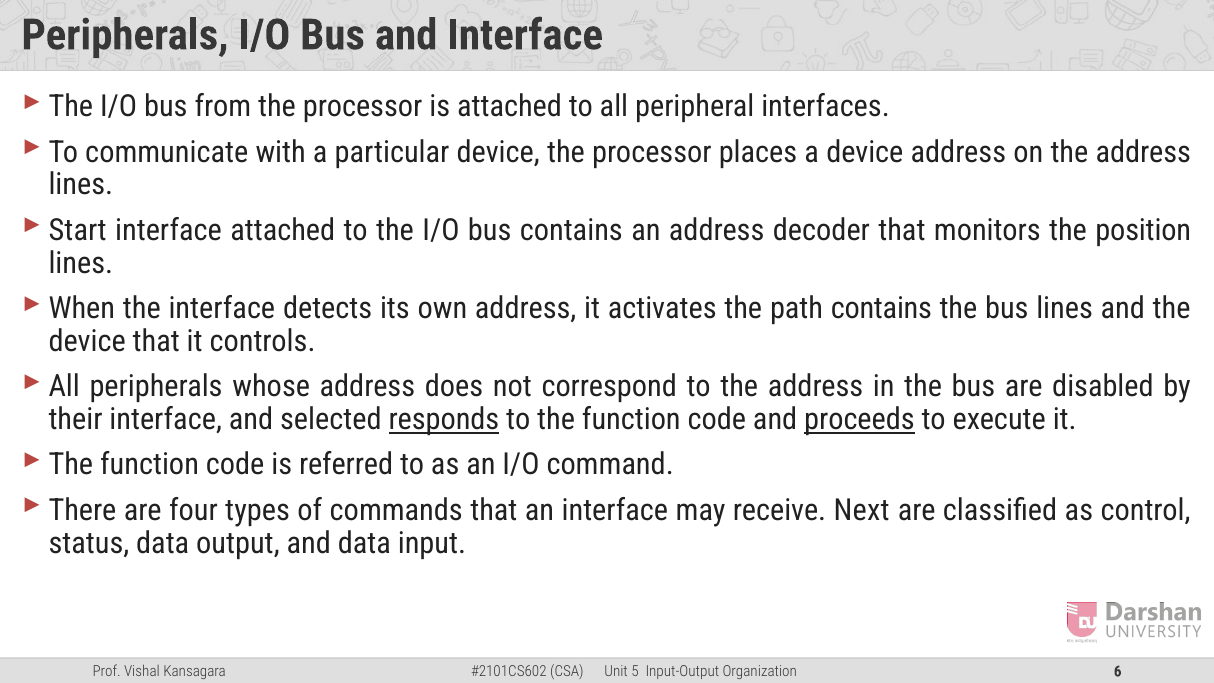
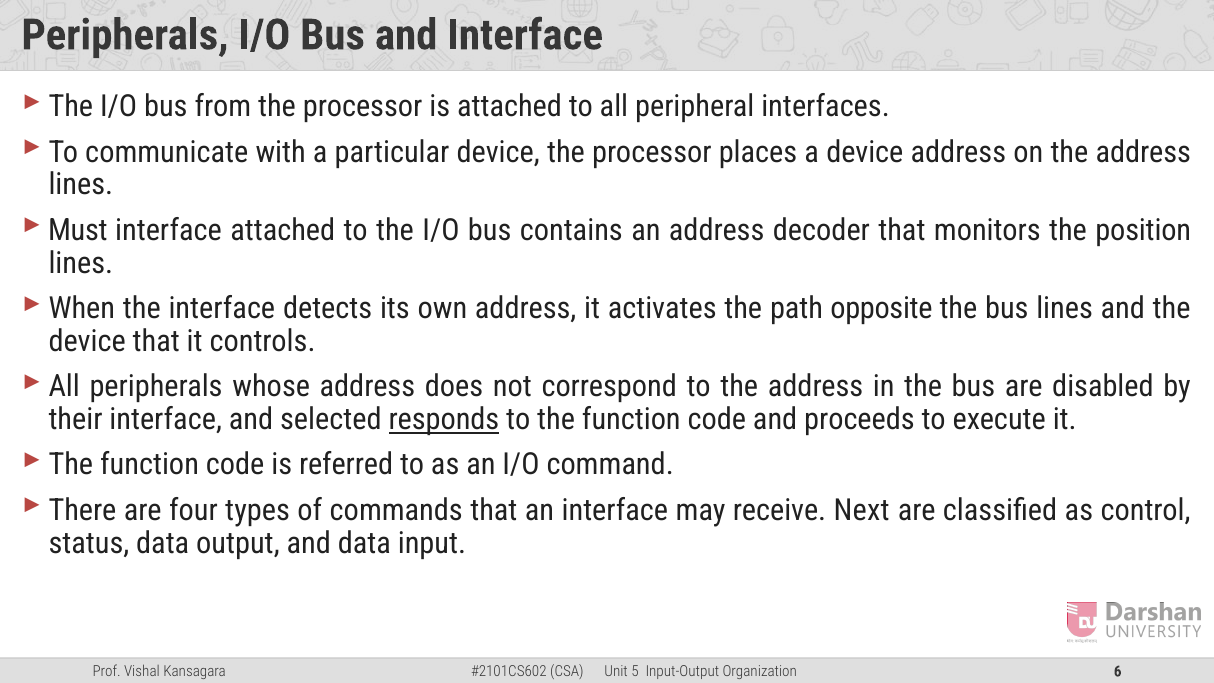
Start: Start -> Must (78, 230)
path contains: contains -> opposite (881, 309)
proceeds underline: present -> none (859, 419)
